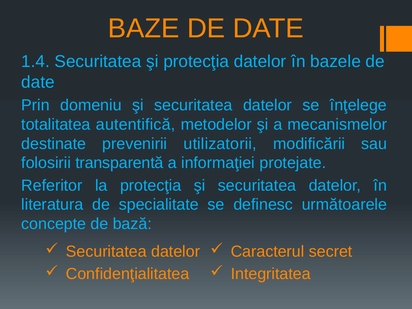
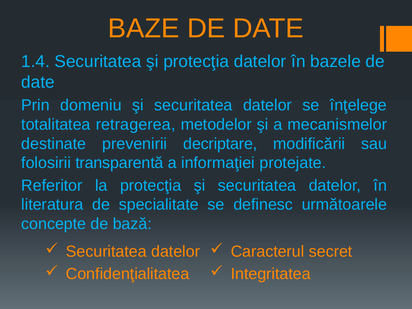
autentifică: autentifică -> retragerea (136, 125)
utilizatorii: utilizatorii -> decriptare (220, 144)
